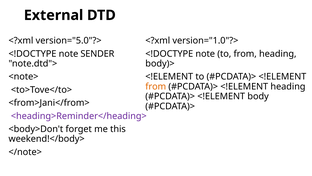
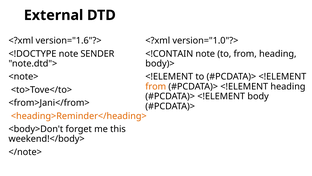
version="5.0"?>: version="5.0"?> -> version="1.6"?> (69, 41)
<!DOCTYPE: <!DOCTYPE -> <!CONTAIN (169, 54)
<heading>Reminder</heading> colour: purple -> orange (79, 116)
